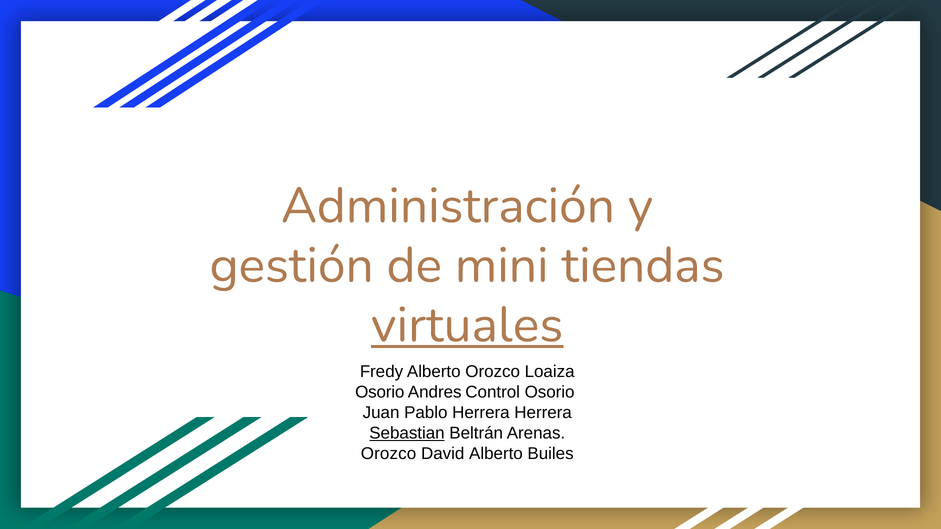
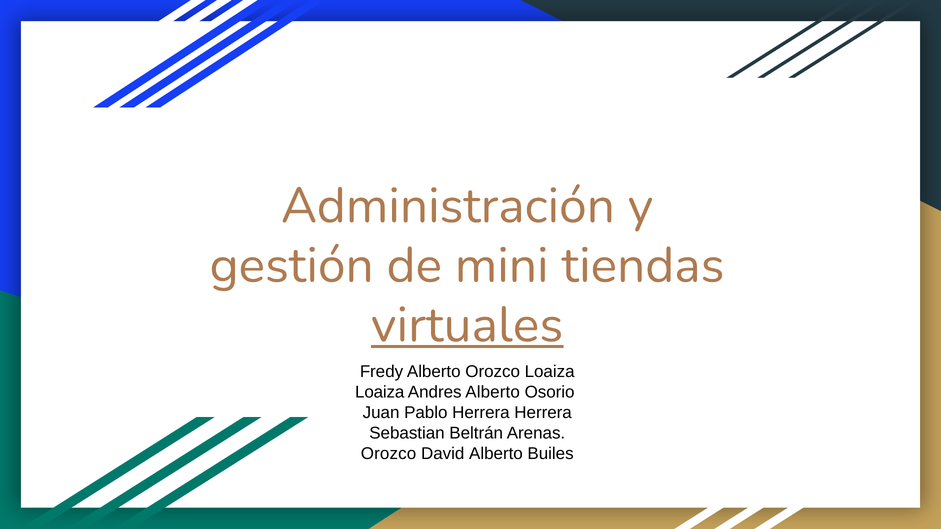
Osorio: Osorio -> Loaiza (380, 392)
Andres Control: Control -> Alberto (493, 392)
Sebastian underline: present -> none (407, 433)
